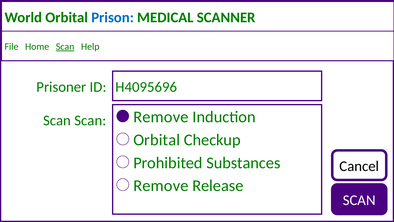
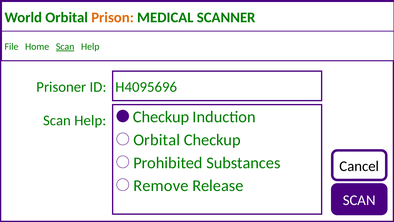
Prison colour: blue -> orange (113, 17)
Remove: Remove -> Checkup (161, 117)
Scan: Scan -> Help (90, 120)
